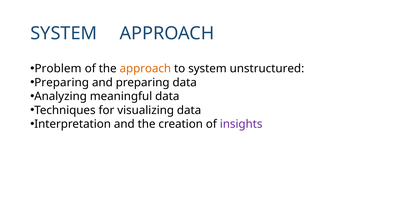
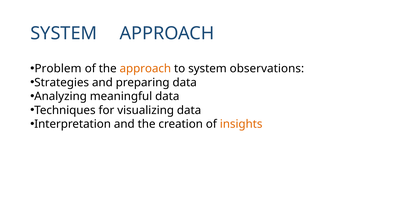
unstructured: unstructured -> observations (267, 69)
Preparing: Preparing -> Strategies (62, 83)
insights colour: purple -> orange (241, 124)
